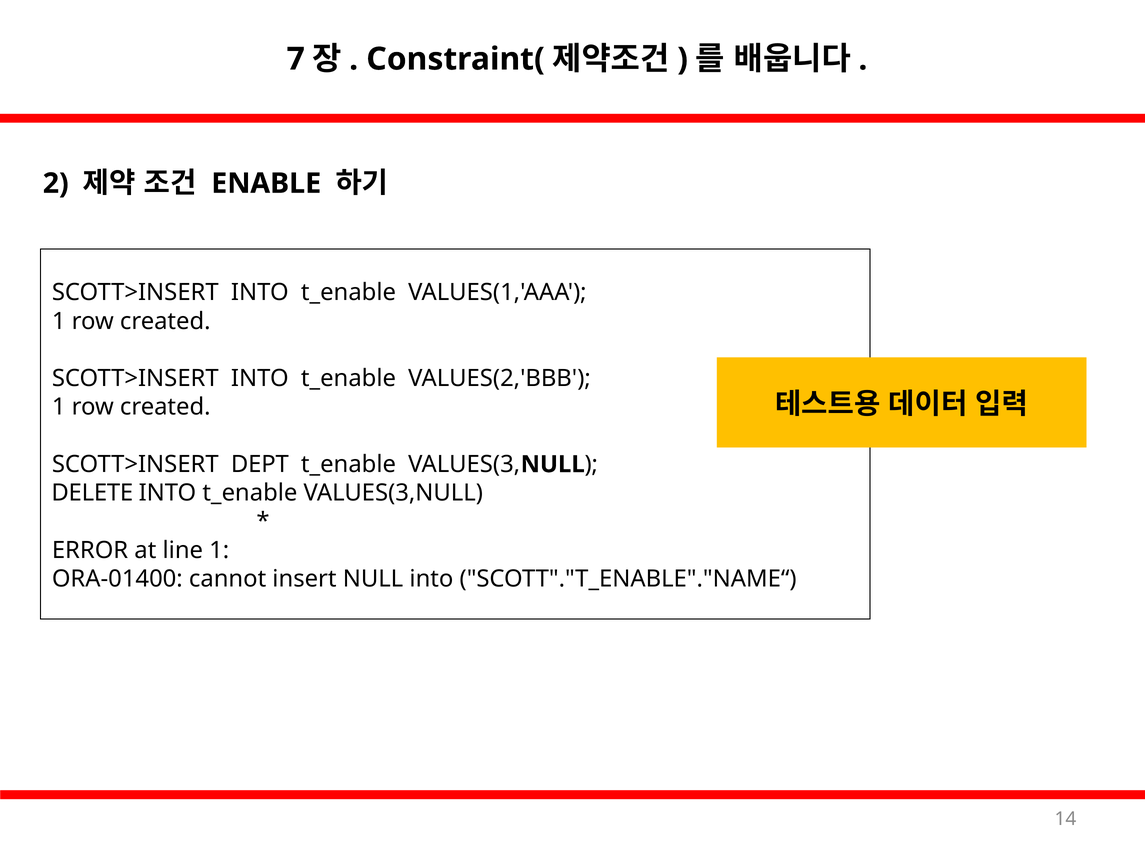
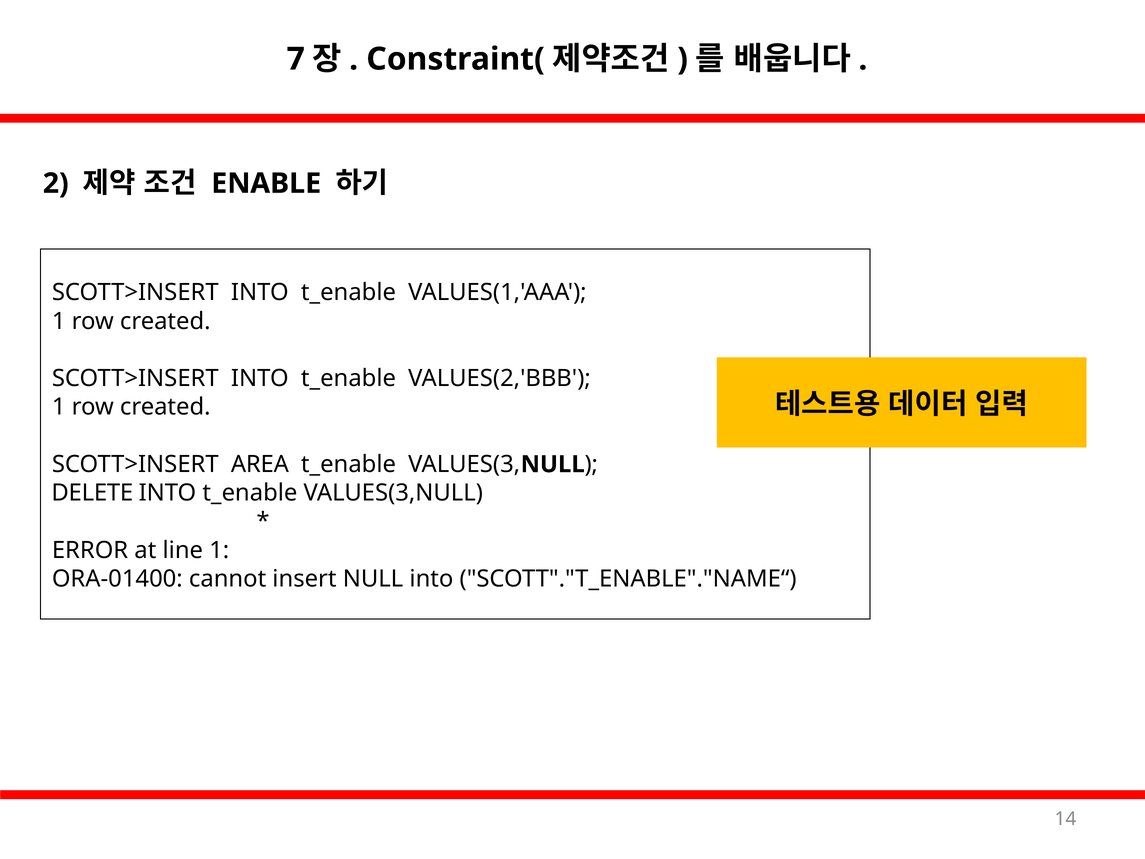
DEPT: DEPT -> AREA (260, 464)
